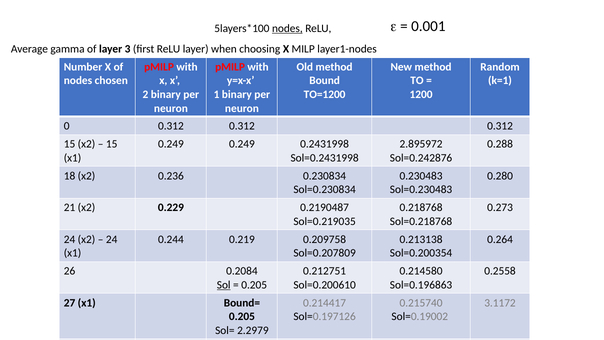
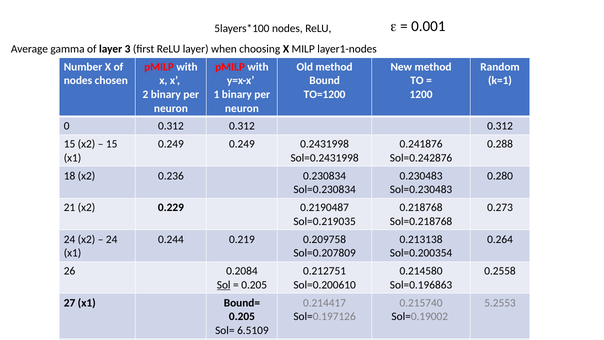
nodes underline: present -> none (287, 28)
2.895972: 2.895972 -> 0.241876 (421, 144)
3.1172: 3.1172 -> 5.2553 (500, 303)
2.2979: 2.2979 -> 6.5109 (253, 330)
